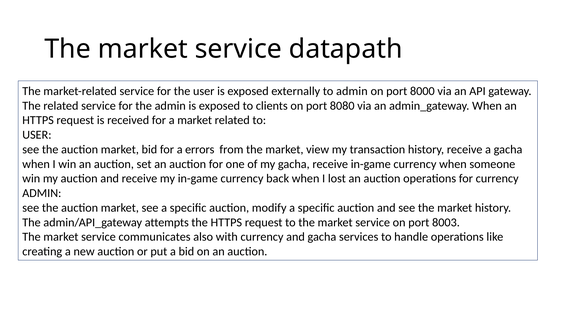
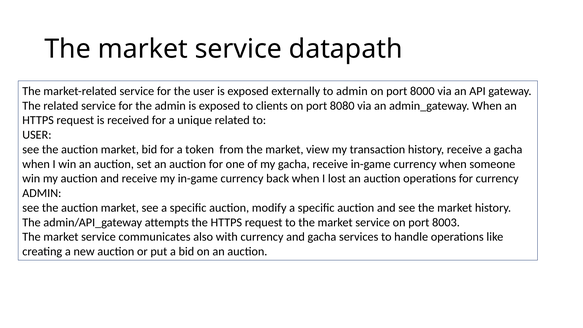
a market: market -> unique (195, 120)
errors: errors -> token (200, 149)
